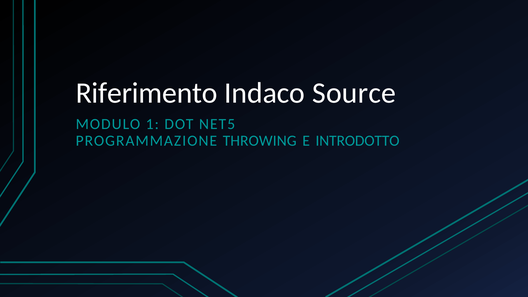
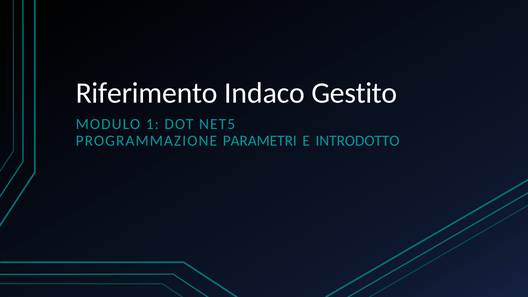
Source: Source -> Gestito (354, 93)
THROWING: THROWING -> PARAMETRI (260, 141)
